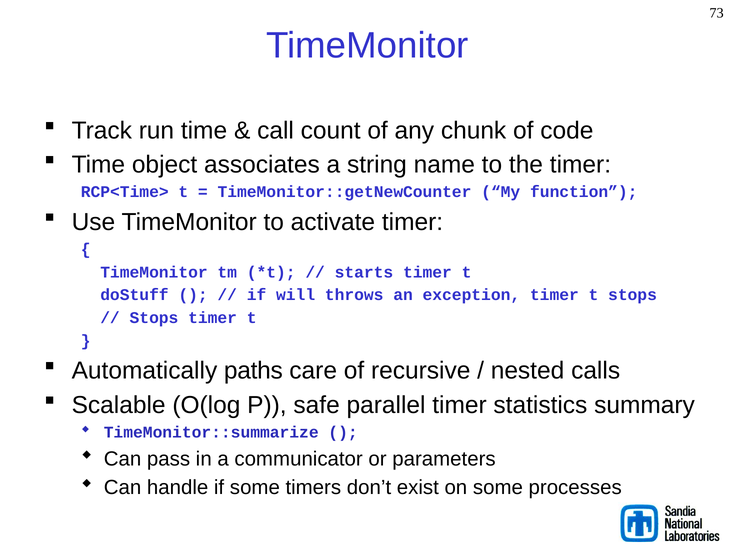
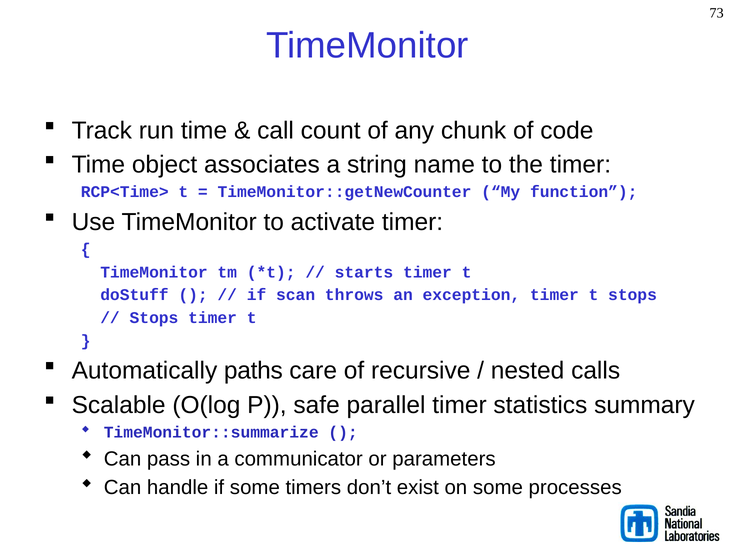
will: will -> scan (296, 295)
